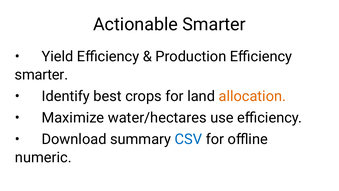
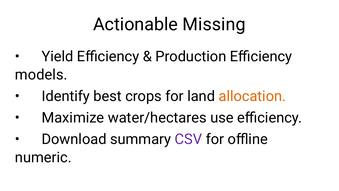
Actionable Smarter: Smarter -> Missing (214, 24)
smarter: smarter -> models (41, 75)
CSV colour: blue -> purple (188, 139)
